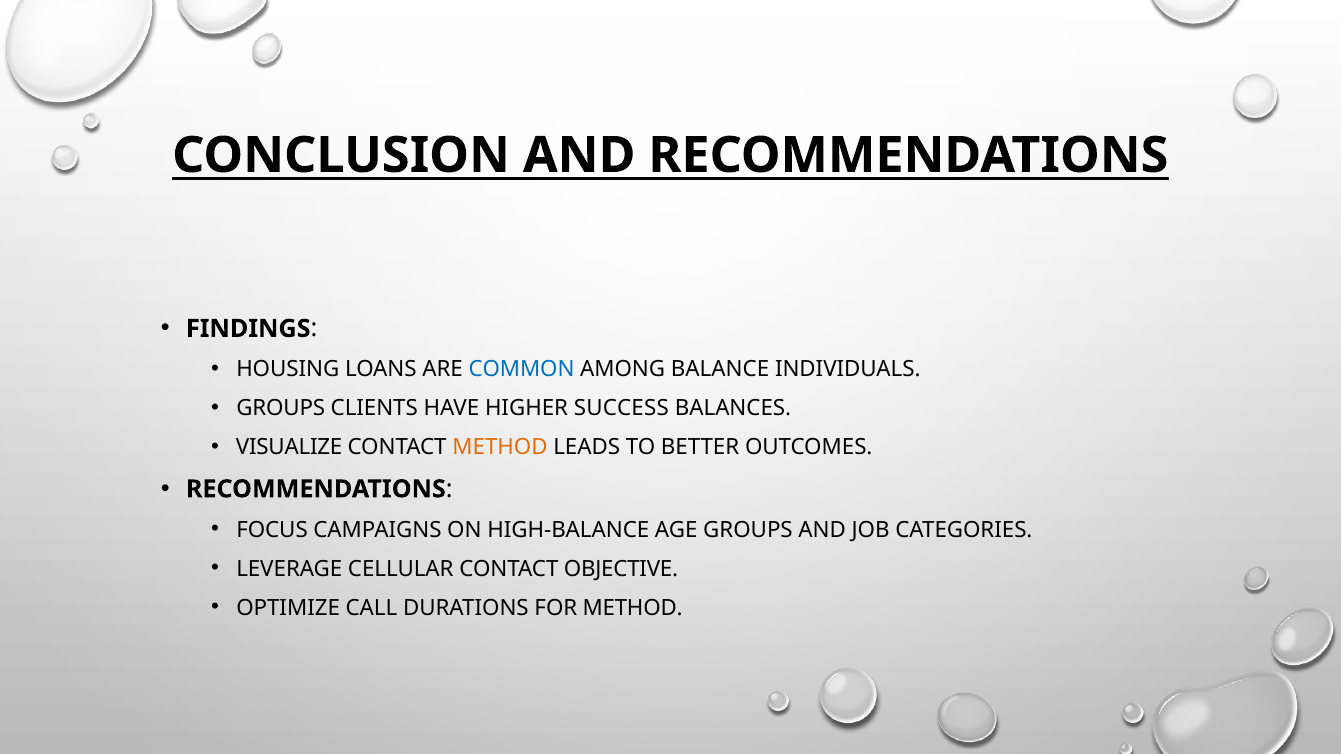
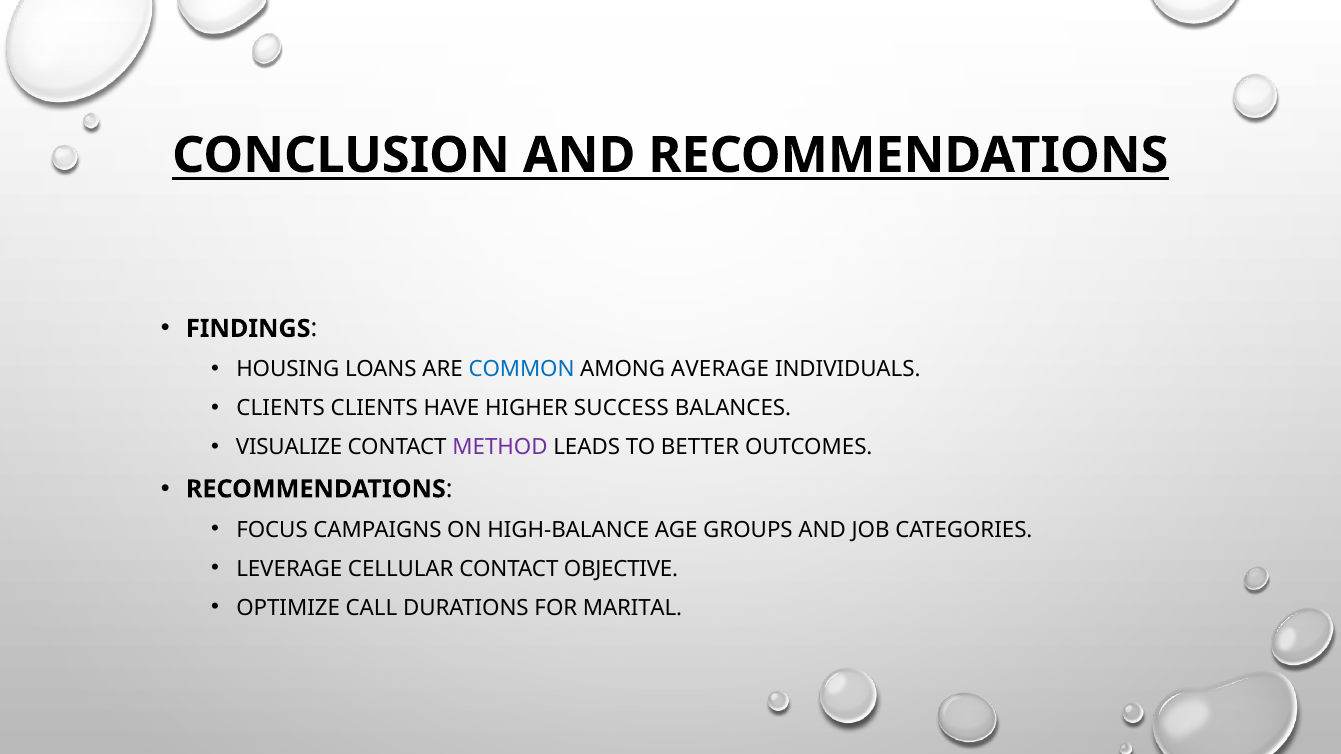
BALANCE: BALANCE -> AVERAGE (720, 369)
GROUPS: GROUPS -> CLIENTS (281, 408)
METHOD colour: orange -> purple (500, 448)
FOR METHOD: METHOD -> MARITAL (633, 608)
